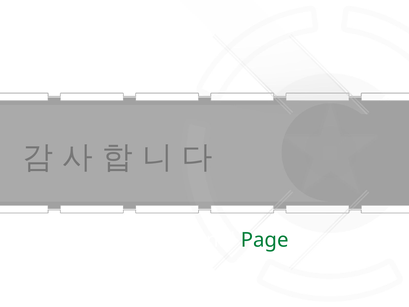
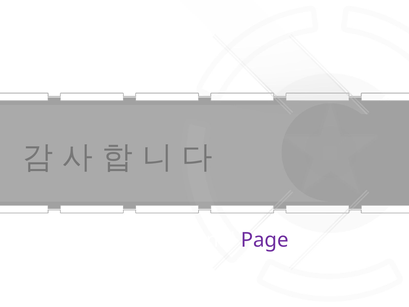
Page colour: green -> purple (265, 240)
